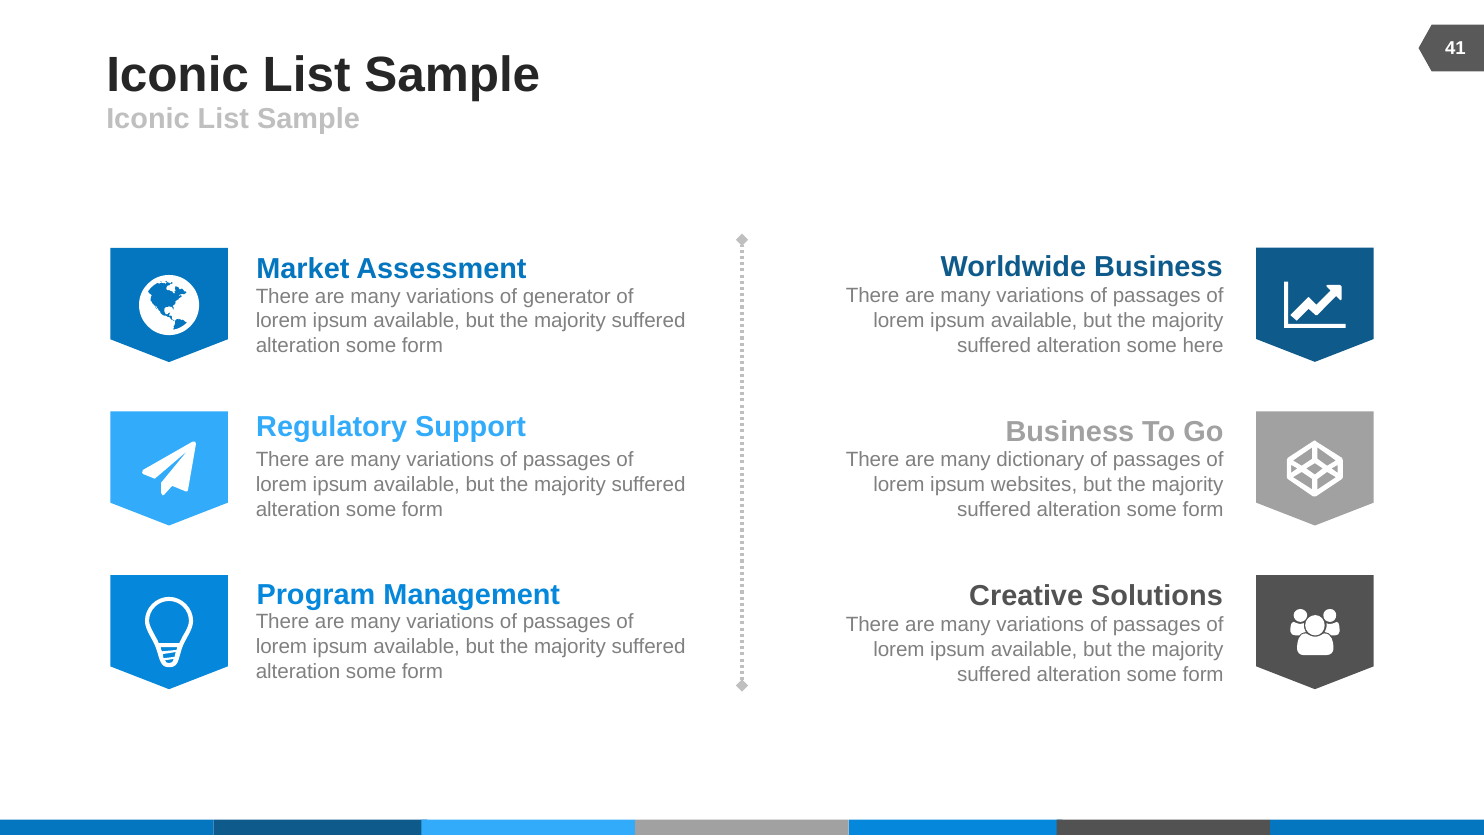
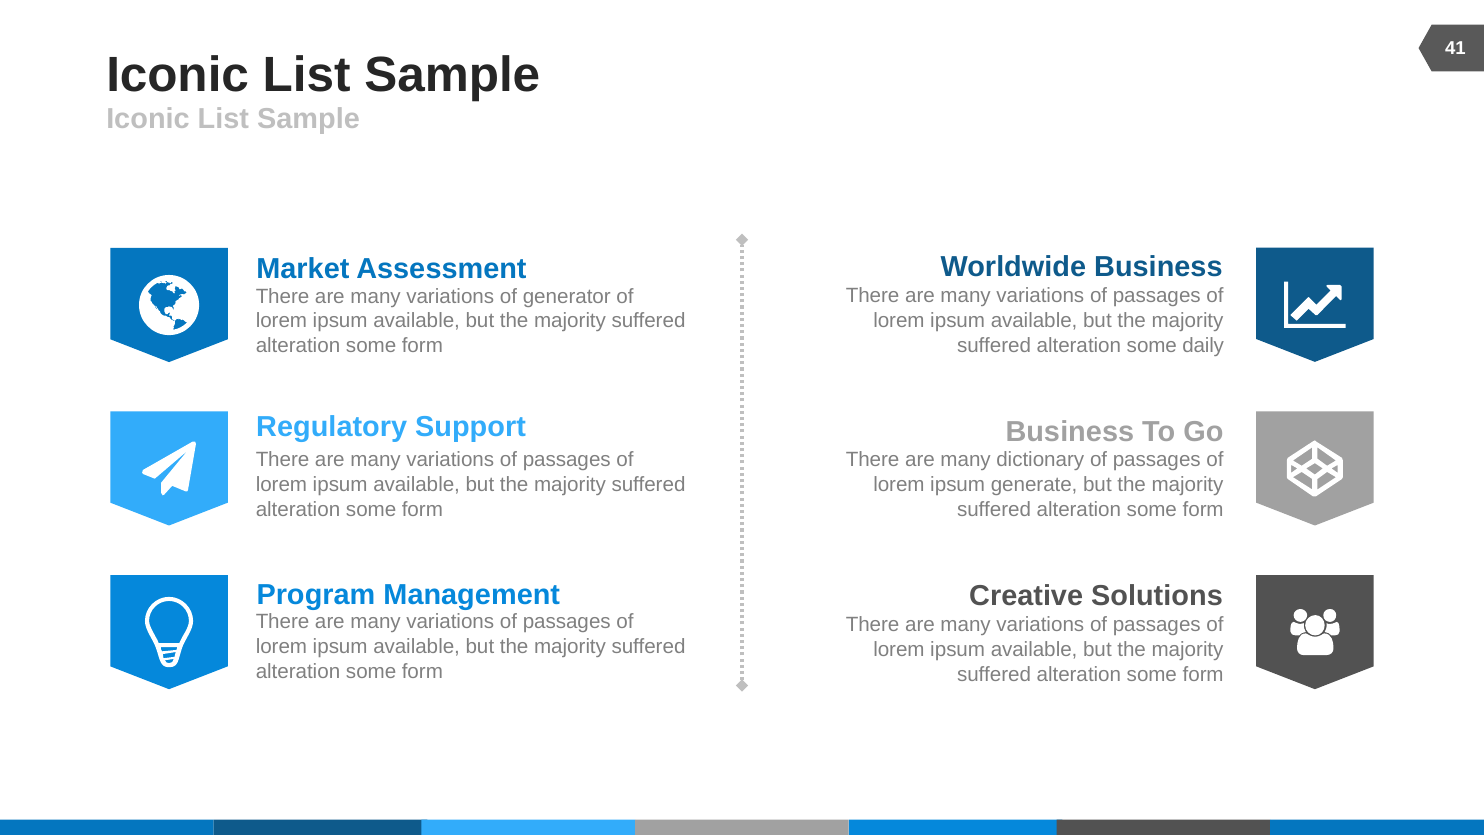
here: here -> daily (1203, 345)
websites: websites -> generate (1034, 485)
